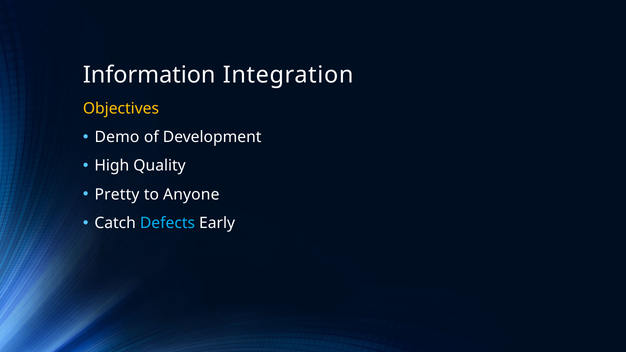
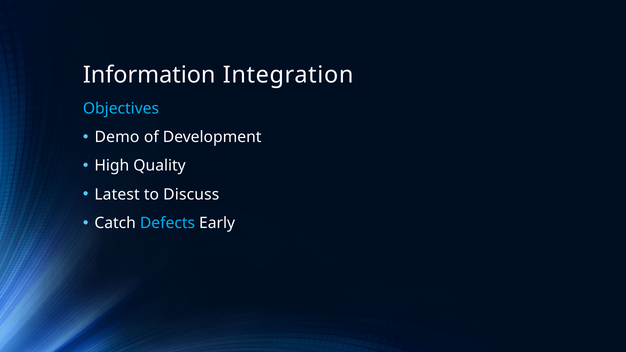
Objectives colour: yellow -> light blue (121, 109)
Pretty: Pretty -> Latest (117, 194)
Anyone: Anyone -> Discuss (191, 194)
